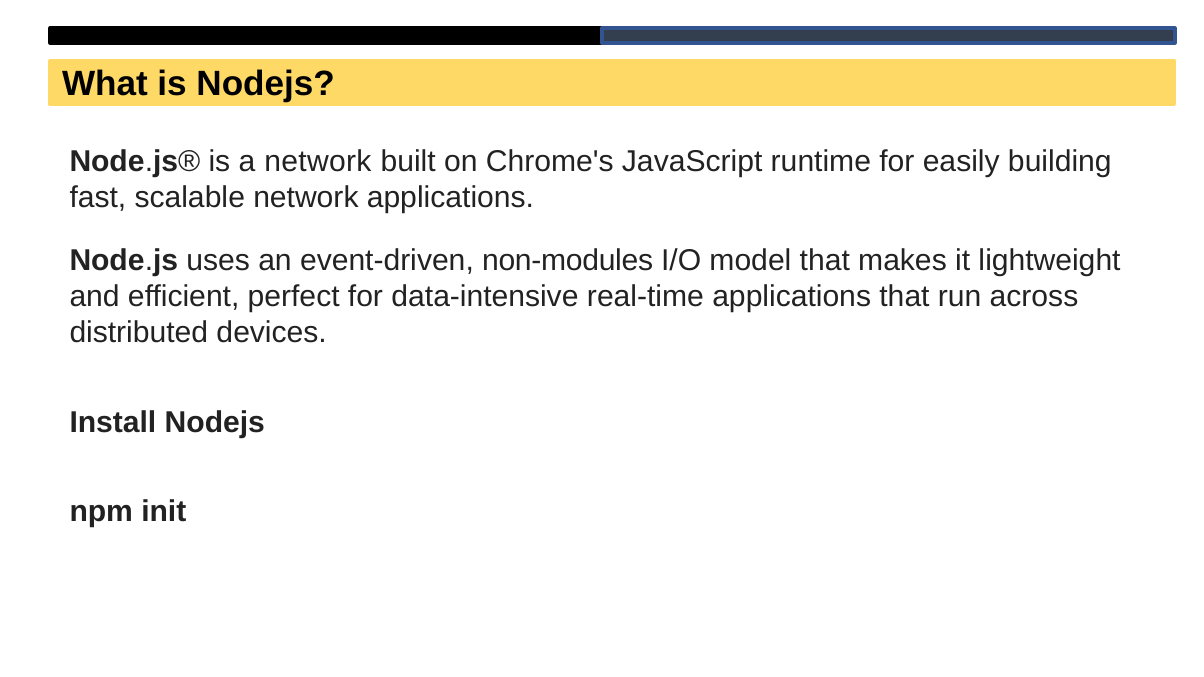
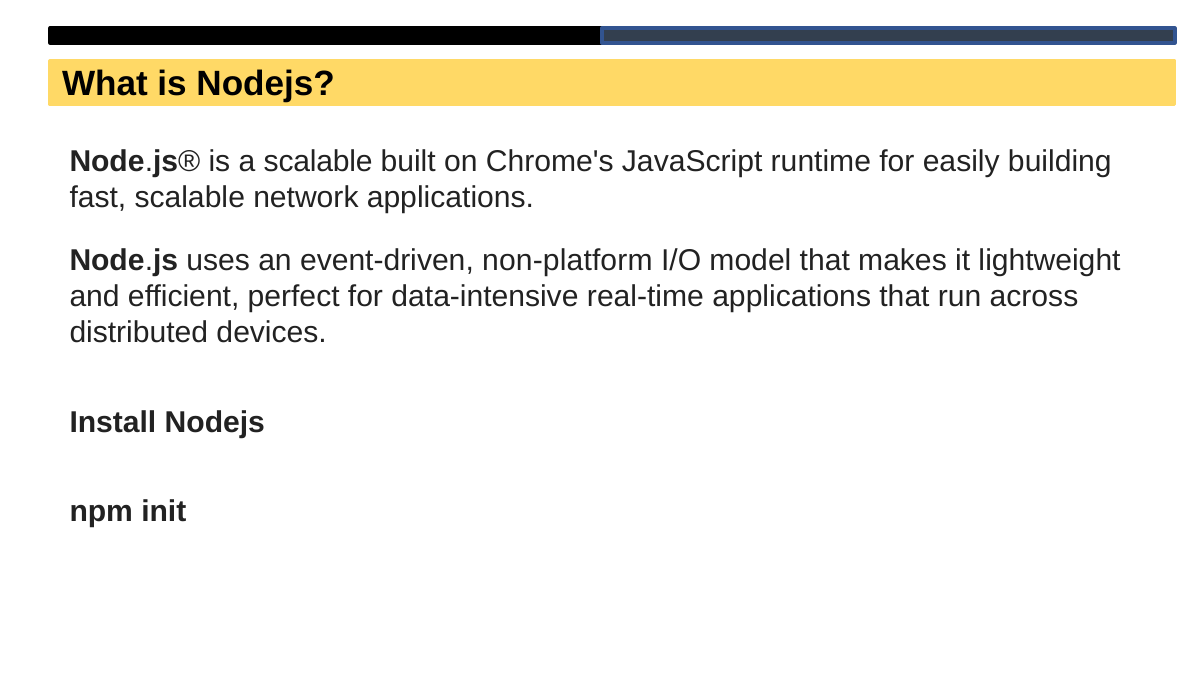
a network: network -> scalable (318, 162)
non-modules: non-modules -> non-platform (567, 260)
